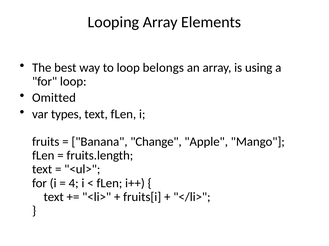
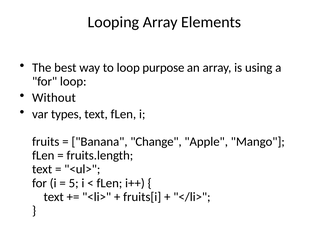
belongs: belongs -> purpose (163, 68)
Omitted: Omitted -> Without (54, 98)
4: 4 -> 5 (74, 184)
